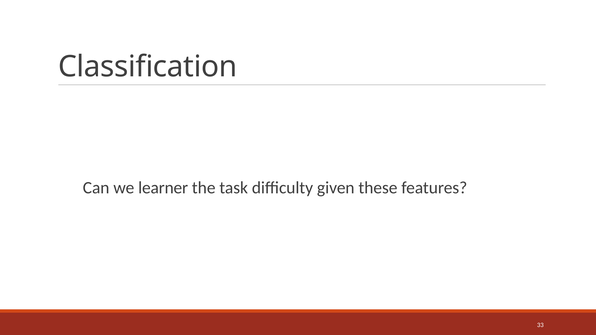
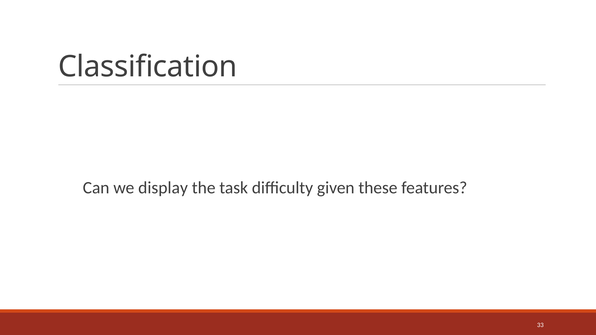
learner: learner -> display (163, 188)
